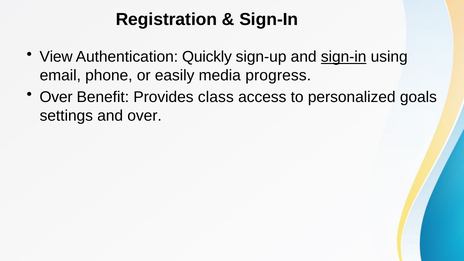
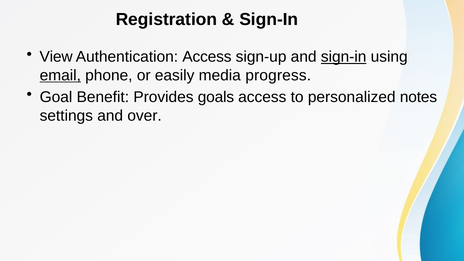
Authentication Quickly: Quickly -> Access (207, 57)
email underline: none -> present (60, 75)
Over: Over -> Goal (56, 97)
class: class -> goals (216, 97)
goals: goals -> notes (418, 97)
